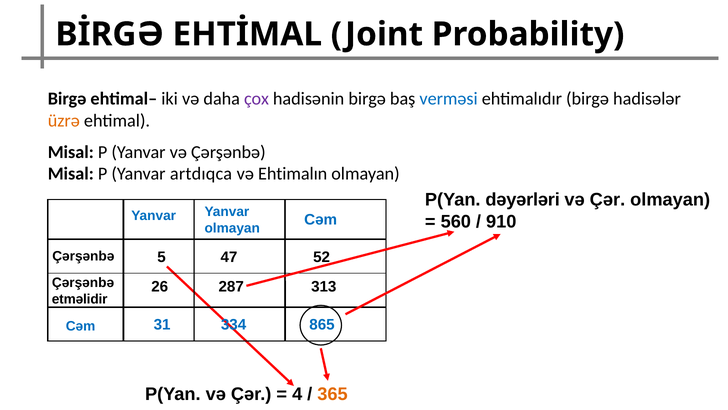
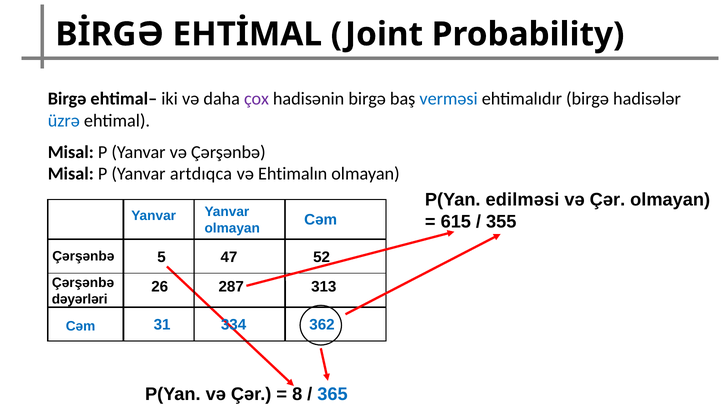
üzrə colour: orange -> blue (64, 121)
dəyərləri: dəyərləri -> edilməsi (522, 200)
560: 560 -> 615 (456, 221)
910: 910 -> 355 (501, 221)
etməlidir: etməlidir -> dəyərləri (80, 299)
865: 865 -> 362 (322, 324)
4: 4 -> 8 (297, 394)
365 colour: orange -> blue (333, 394)
